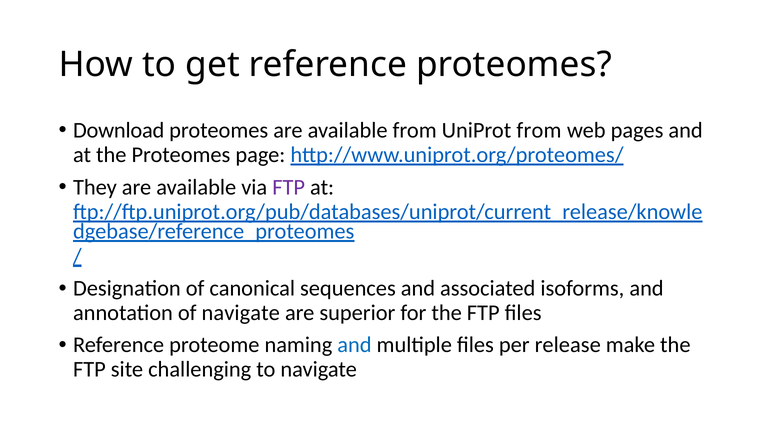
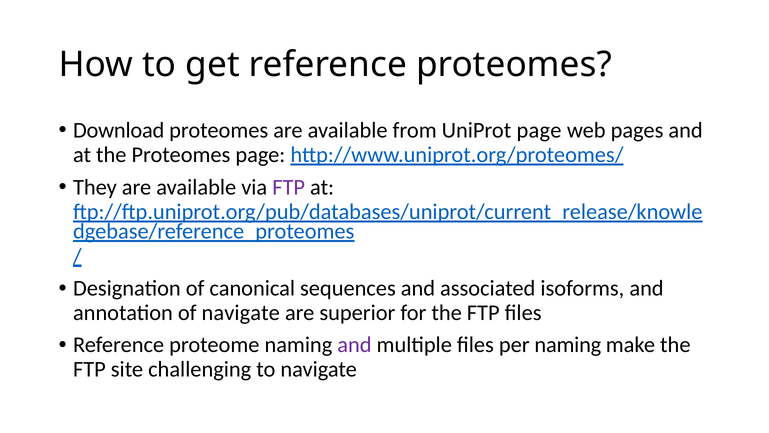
UniProt from: from -> page (539, 130)
and colour: blue -> purple (354, 345)
per release: release -> naming (568, 345)
